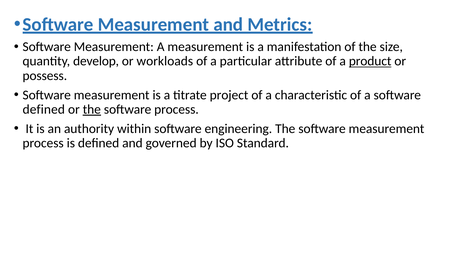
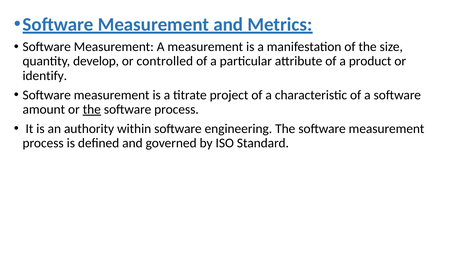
workloads: workloads -> controlled (165, 61)
product underline: present -> none (370, 61)
possess: possess -> identify (45, 76)
defined: defined -> amount (44, 109)
